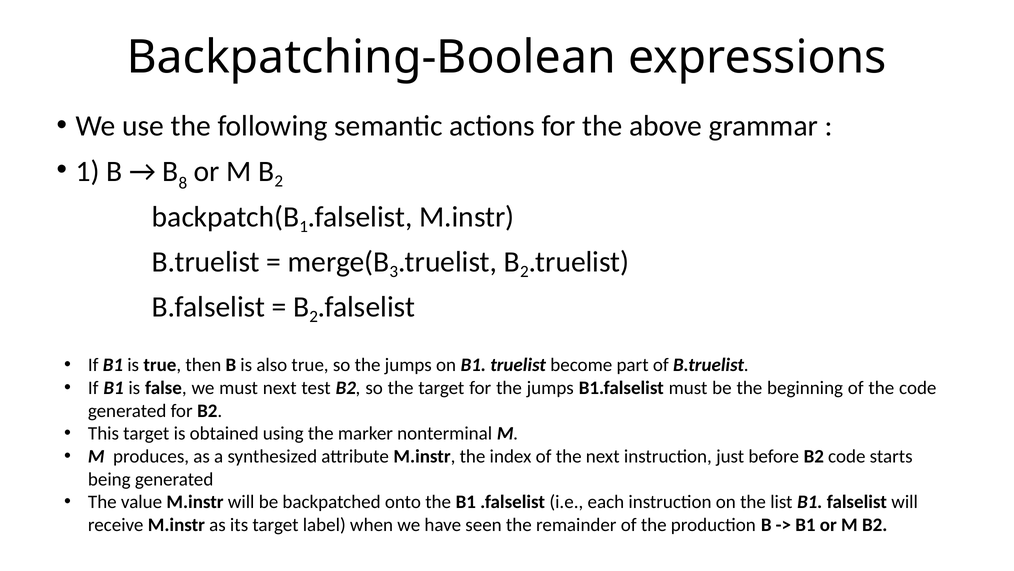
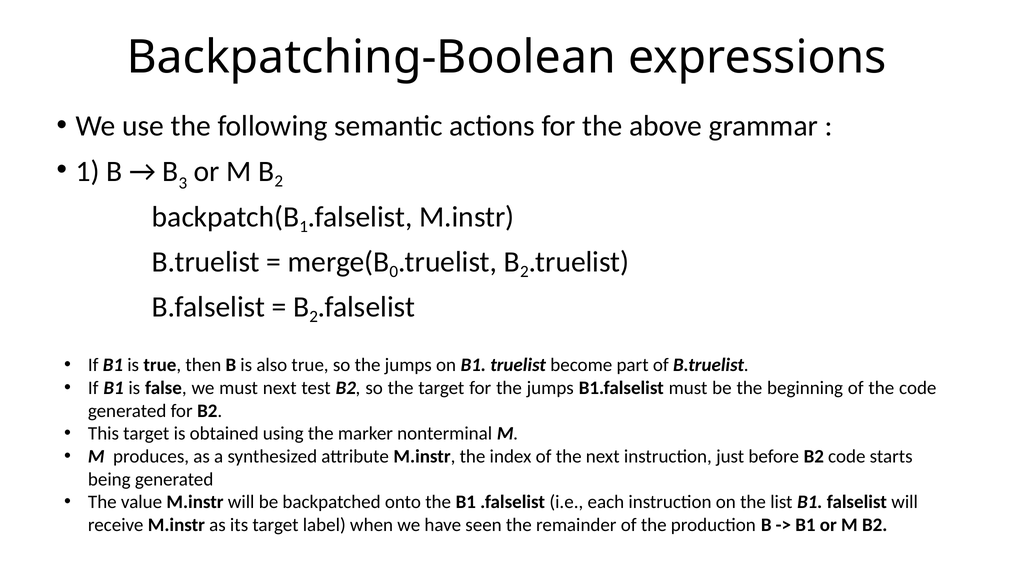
8: 8 -> 3 (183, 183)
3: 3 -> 0 (394, 271)
